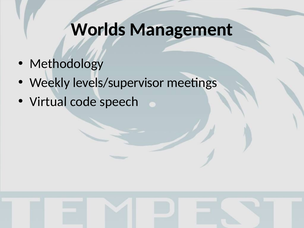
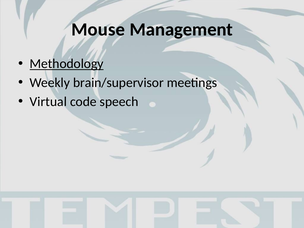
Worlds: Worlds -> Mouse (98, 29)
Methodology underline: none -> present (67, 64)
levels/supervisor: levels/supervisor -> brain/supervisor (118, 83)
